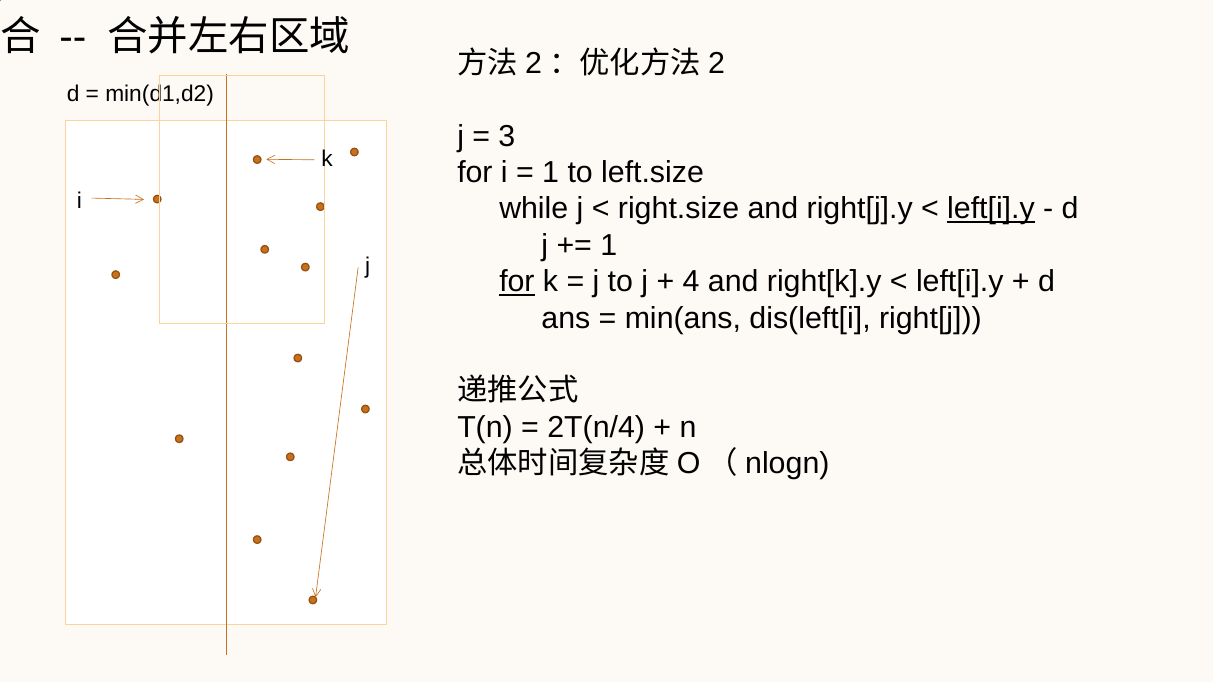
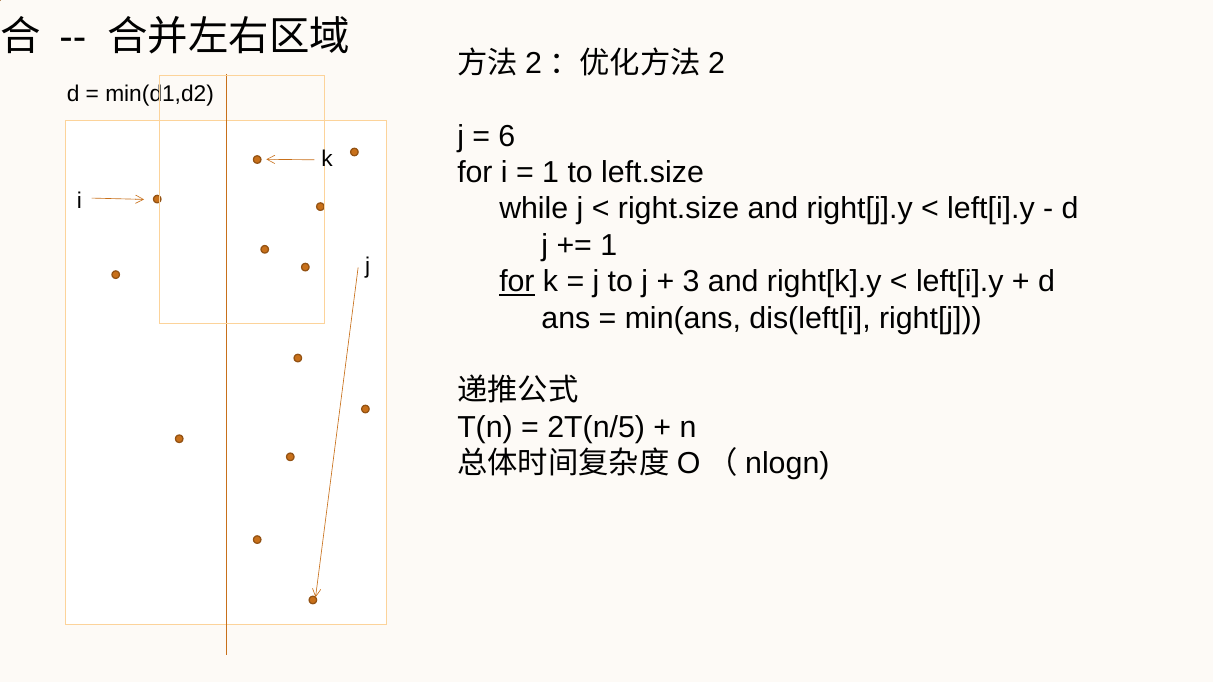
3: 3 -> 6 (507, 136)
left[i].y underline: present -> none (991, 209)
4: 4 -> 3 (691, 282)
2T(n/4: 2T(n/4 -> 2T(n/5 (596, 427)
